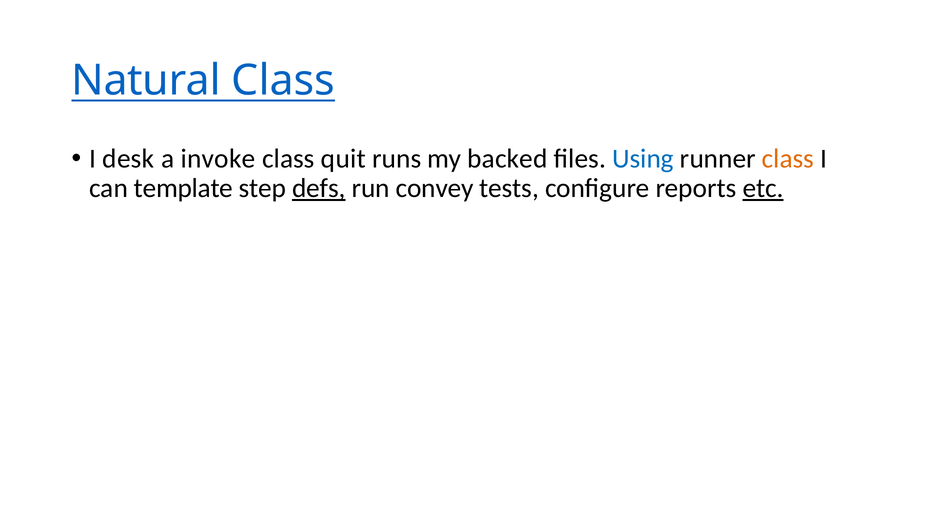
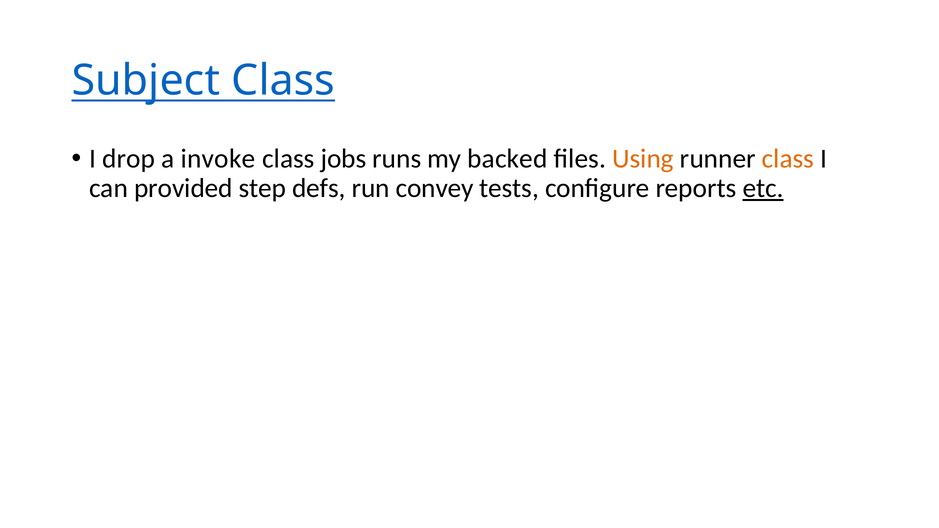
Natural: Natural -> Subject (146, 81)
desk: desk -> drop (129, 159)
quit: quit -> jobs (344, 159)
Using colour: blue -> orange (643, 159)
template: template -> provided (183, 188)
defs underline: present -> none (319, 188)
